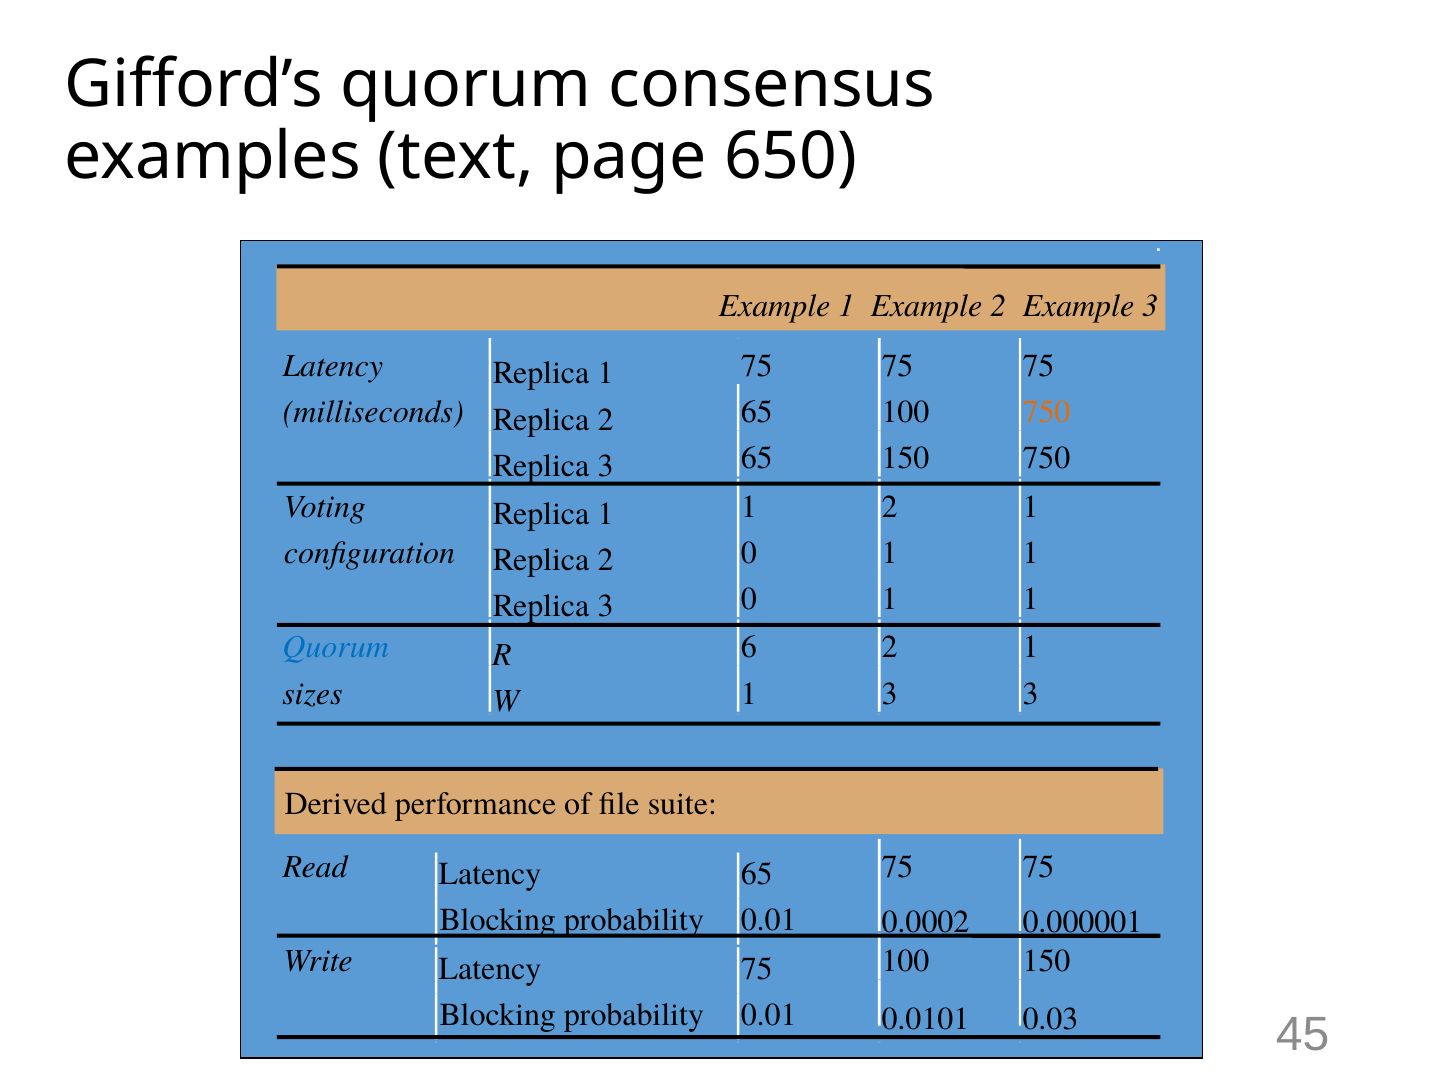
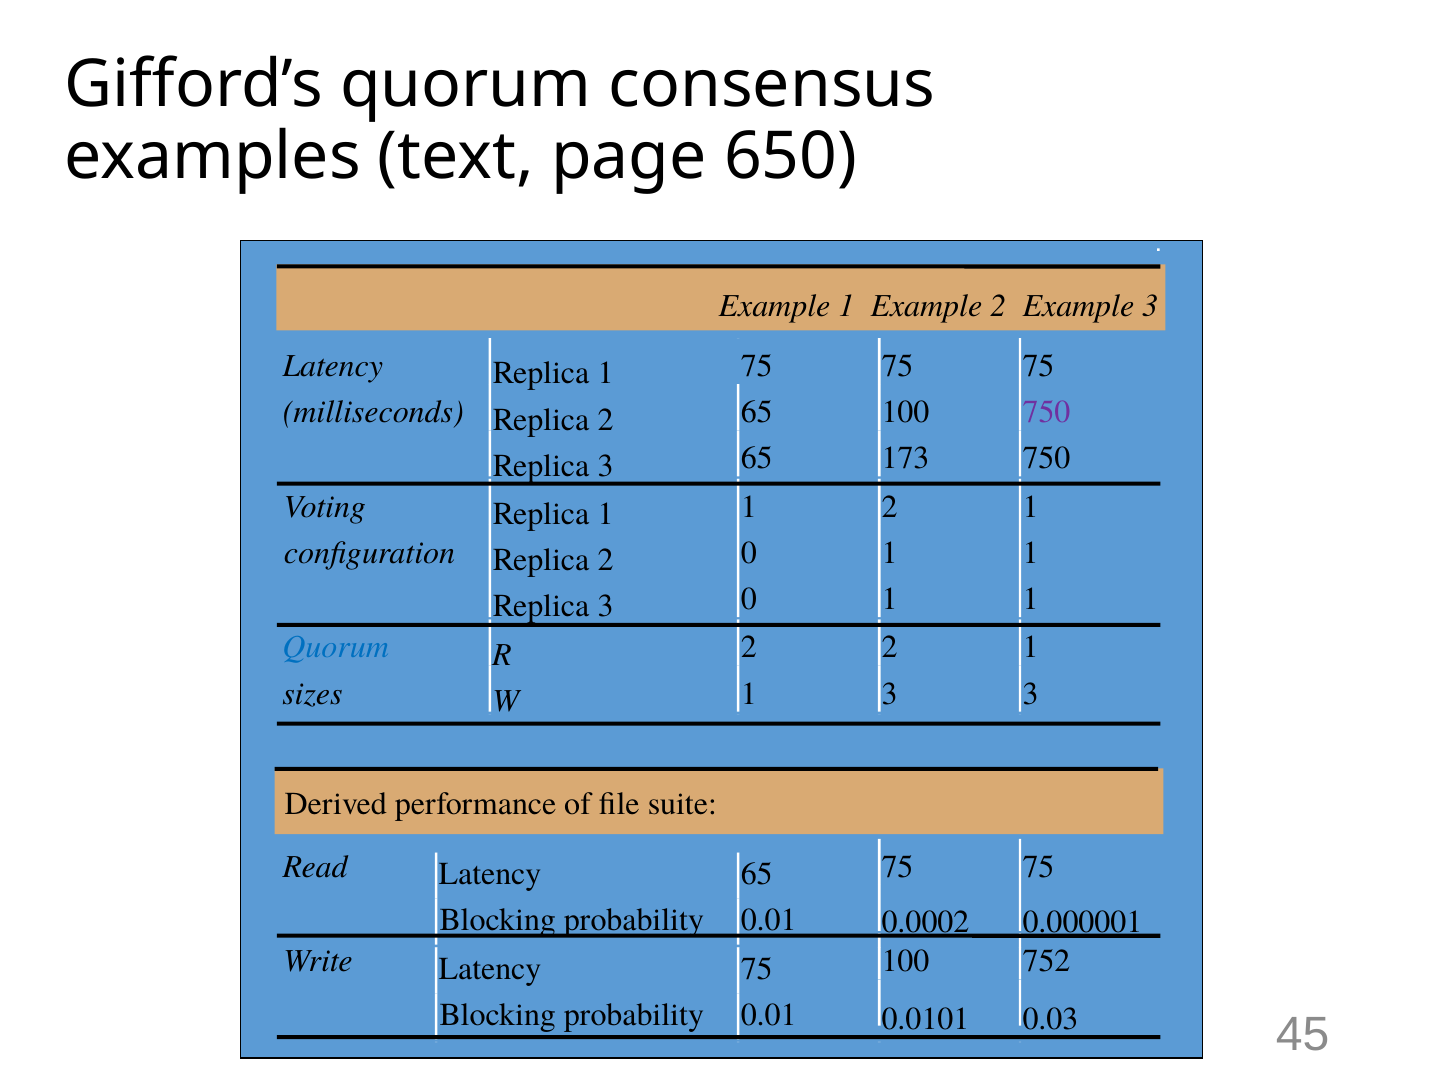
750 colour: orange -> purple (1047, 412)
65 150: 150 -> 173 (906, 458)
R 6: 6 -> 2 (749, 648)
100 150: 150 -> 752 (1047, 961)
